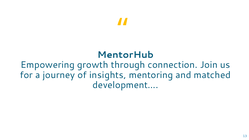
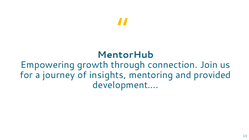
matched: matched -> provided (212, 75)
